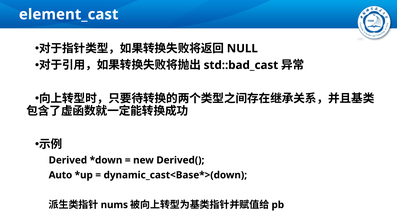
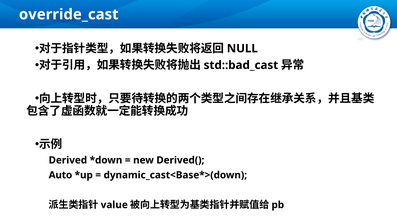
element_cast: element_cast -> override_cast (69, 14)
nums: nums -> value (114, 204)
